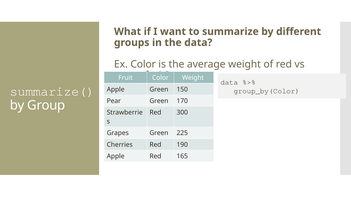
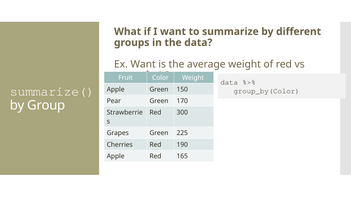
Ex Color: Color -> Want (143, 64)
